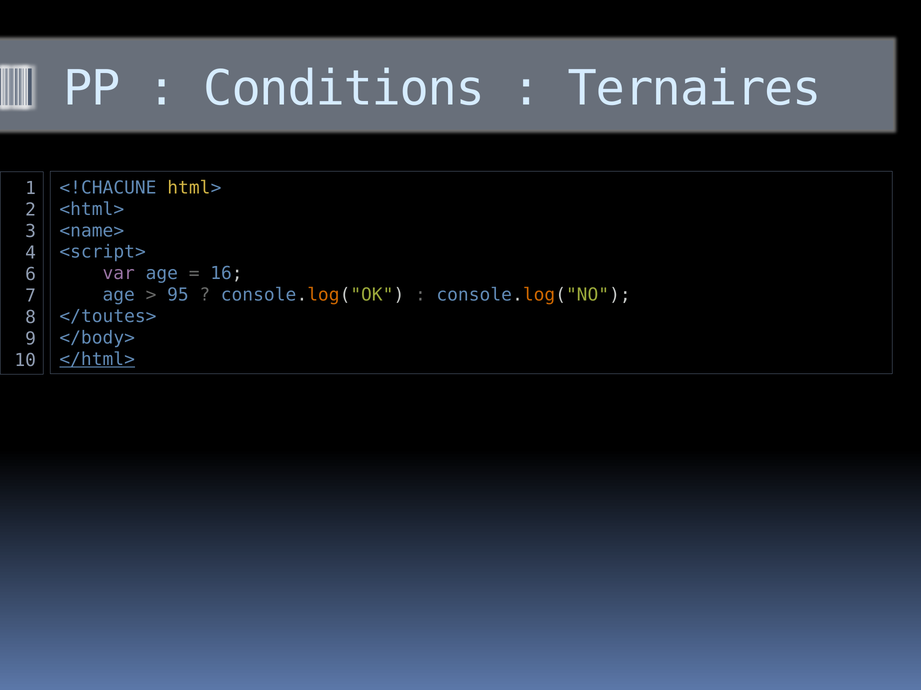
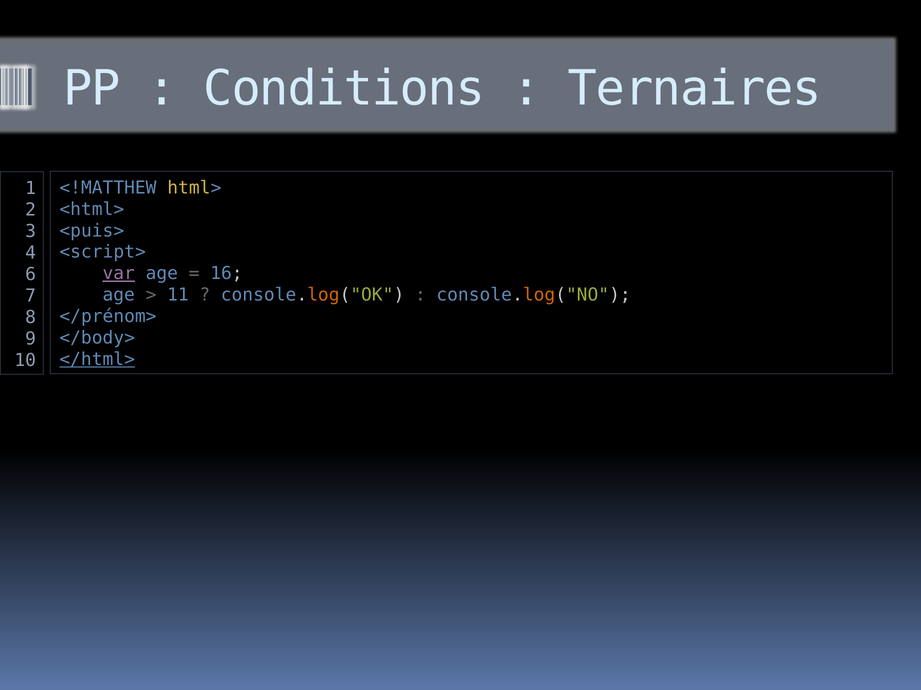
<!CHACUNE: <!CHACUNE -> <!MATTHEW (108, 188)
<name>: <name> -> <puis> (92, 231)
var underline: none -> present (119, 274)
95: 95 -> 11 (178, 295)
</toutes>: </toutes> -> </prénom> (108, 317)
